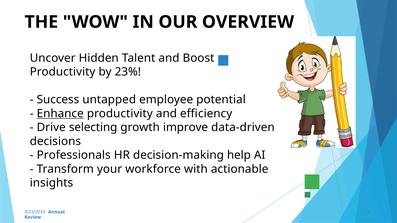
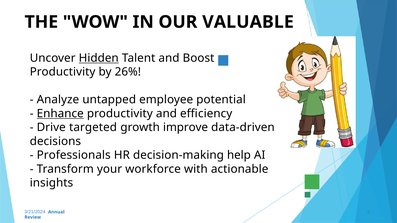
OVERVIEW: OVERVIEW -> VALUABLE (248, 22)
Hidden underline: none -> present (99, 58)
23%: 23% -> 26% (128, 72)
Success: Success -> Analyze (58, 100)
selecting: selecting -> targeted (93, 128)
